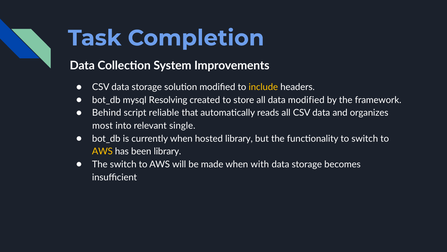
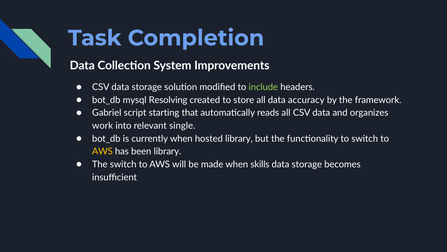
include colour: yellow -> light green (263, 87)
data modified: modified -> accuracy (306, 100)
Behind: Behind -> Gabriel (107, 113)
reliable: reliable -> starting (164, 113)
most: most -> work (103, 125)
with: with -> skills (260, 164)
